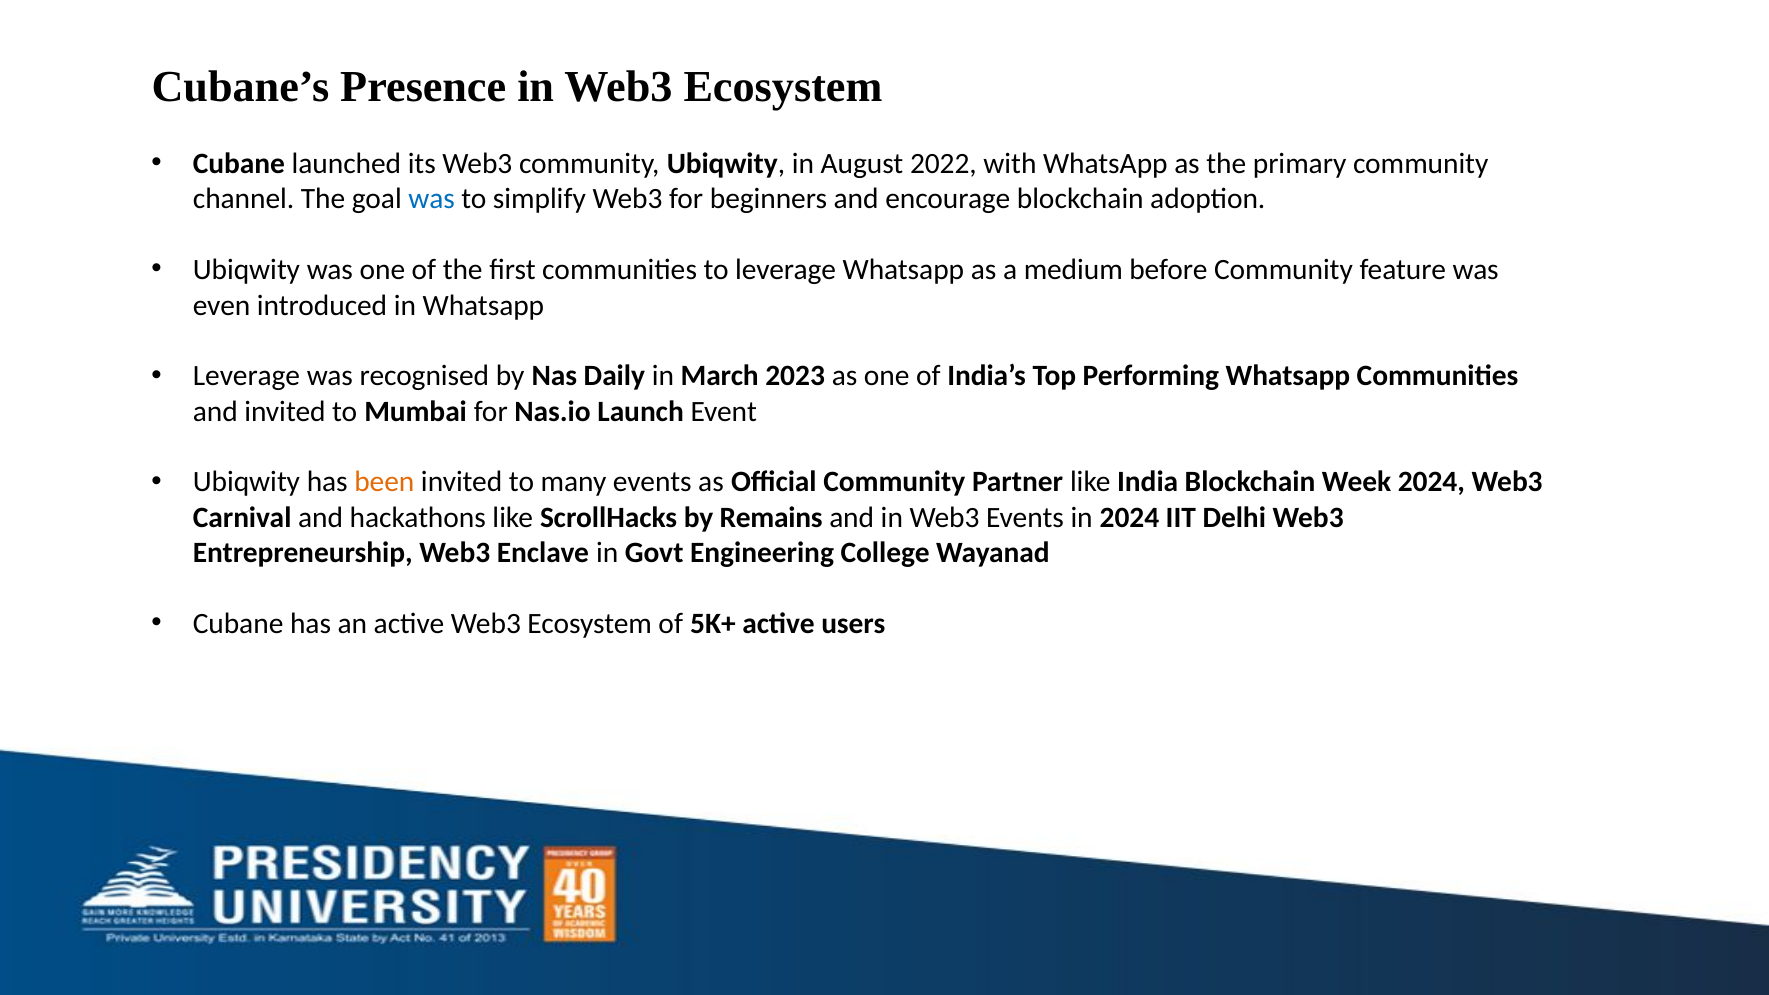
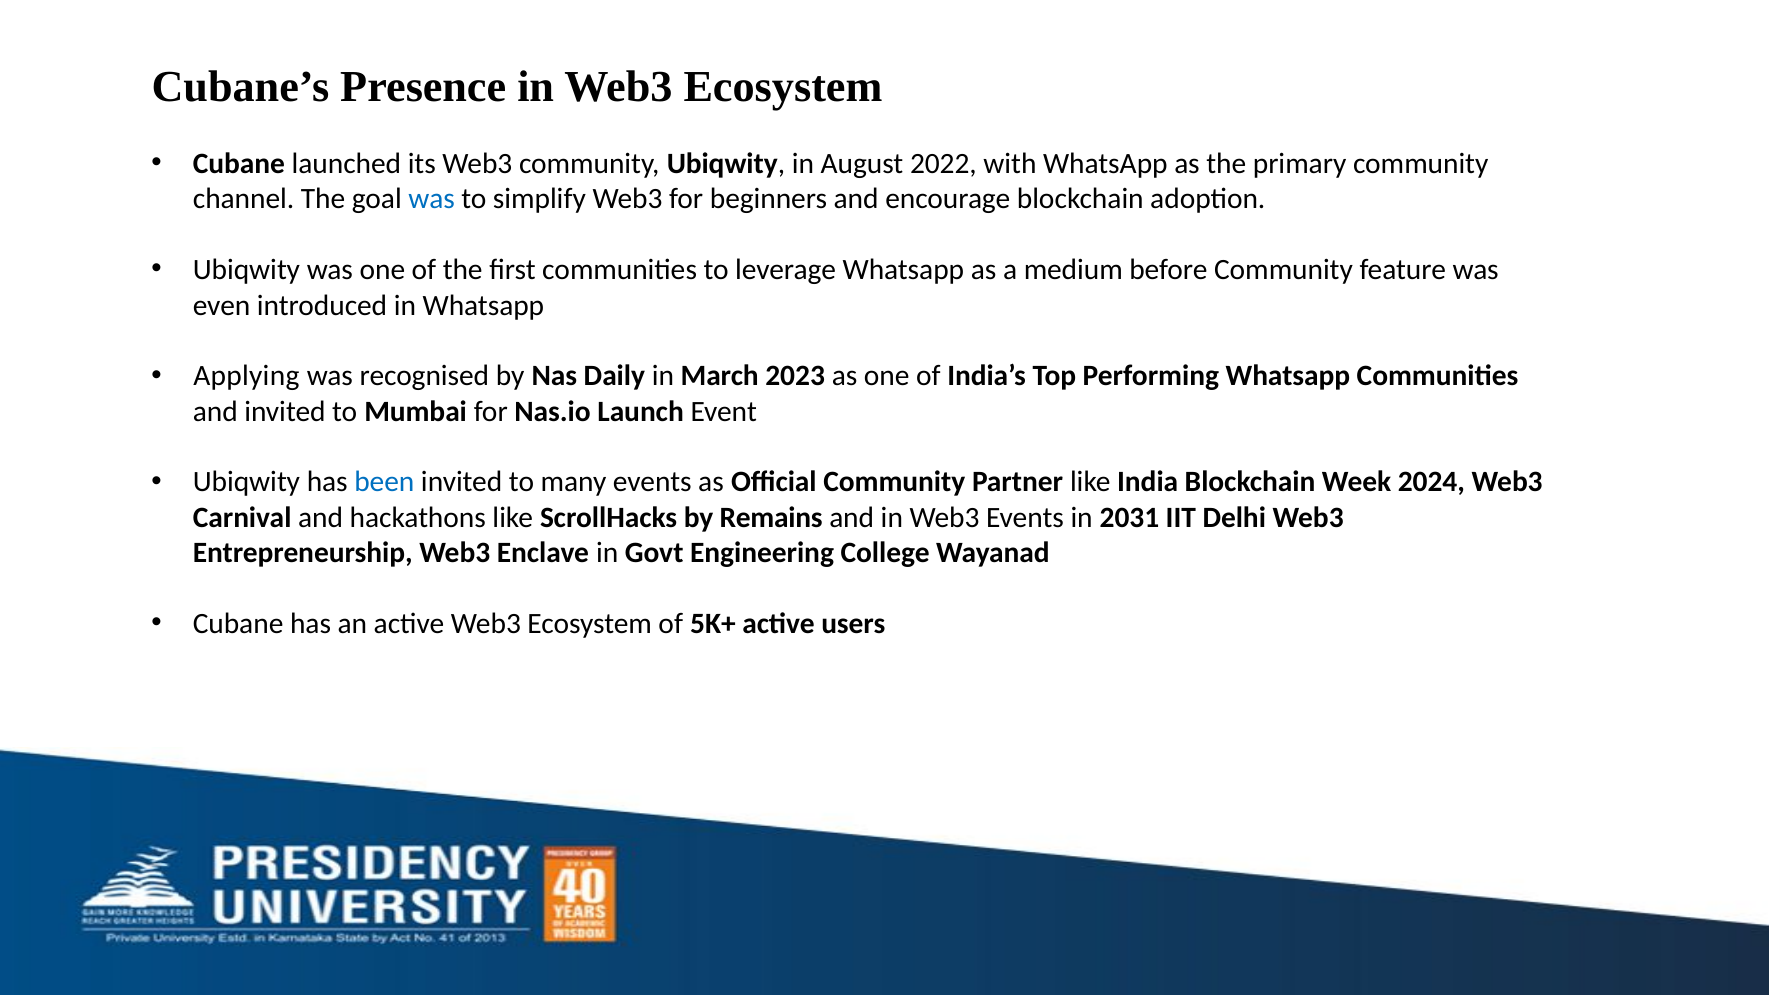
Leverage: Leverage -> Applying (246, 376)
been colour: orange -> blue (384, 482)
in 2024: 2024 -> 2031 (1129, 518)
